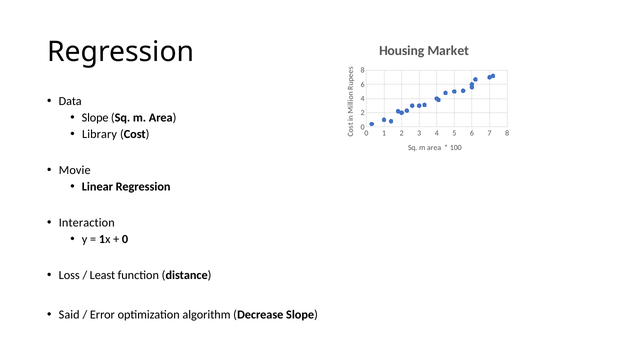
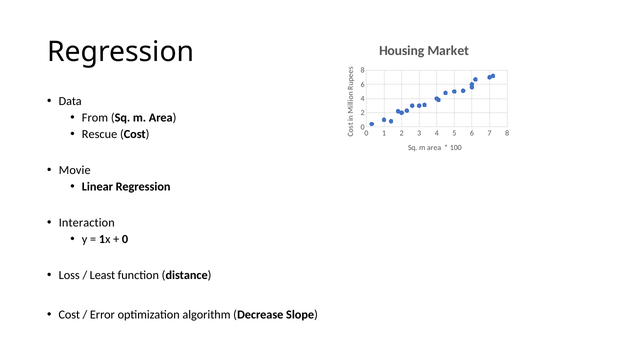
Slope: Slope -> From (95, 117)
Library: Library -> Rescue (100, 134)
Said: Said -> Cost (69, 314)
